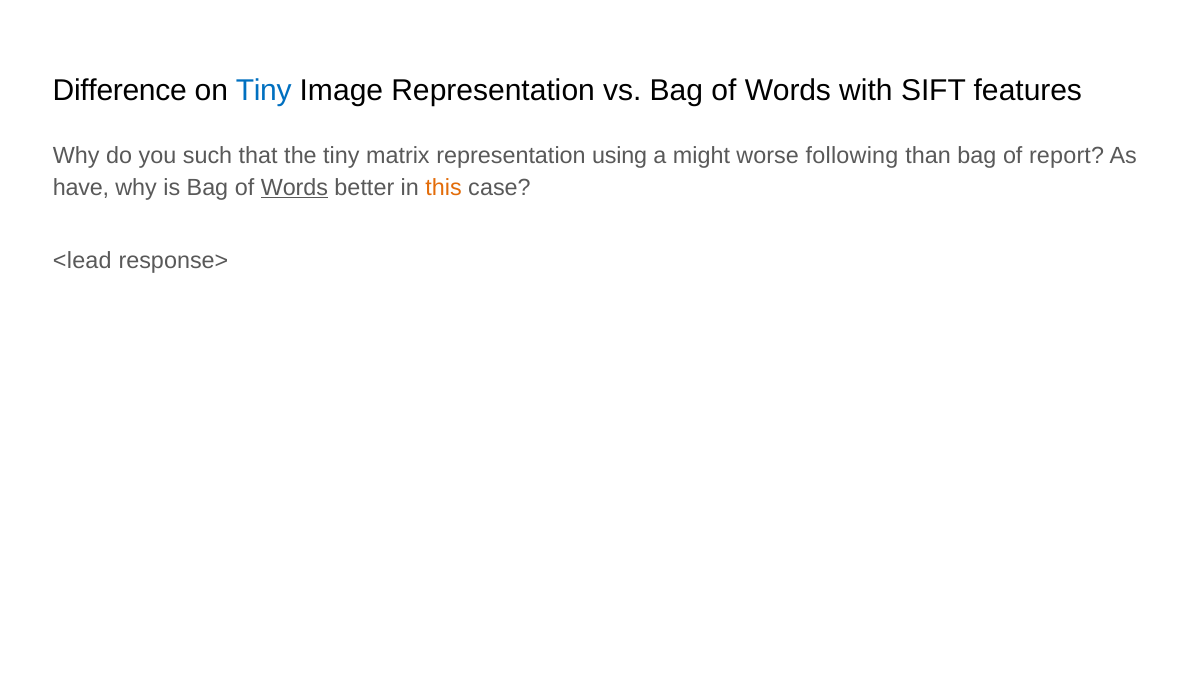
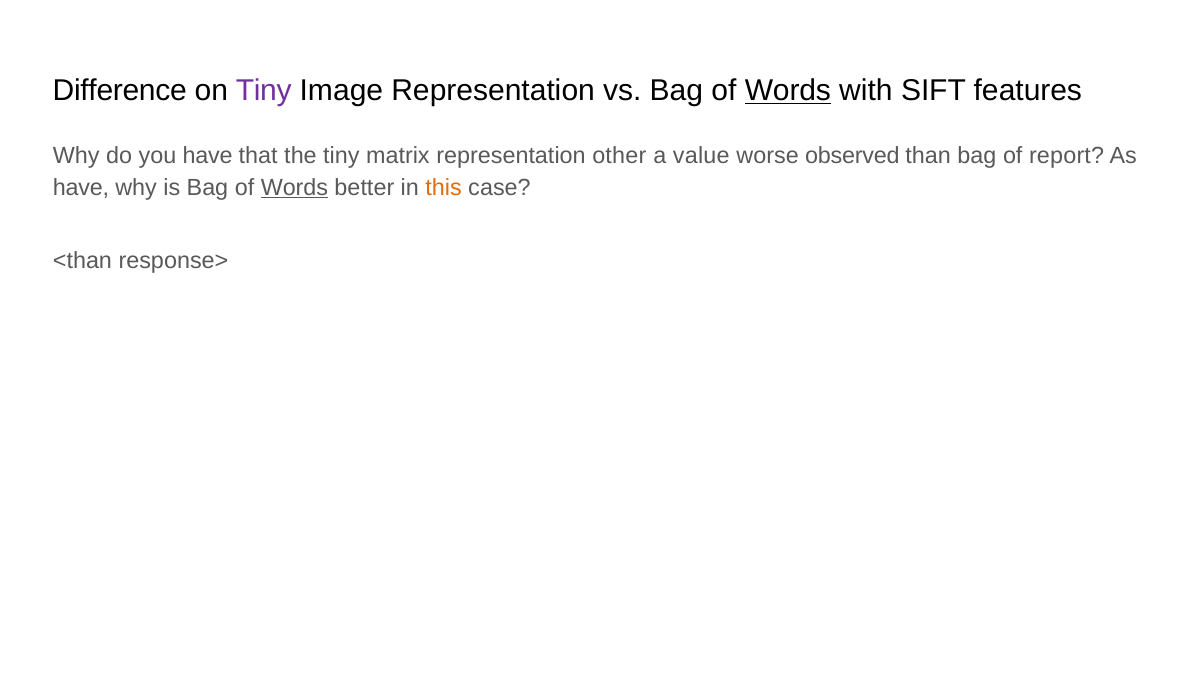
Tiny colour: blue -> purple (264, 91)
Words underline: none -> present (788, 91)
you such: such -> have (208, 155)
using: using -> other (619, 155)
might: might -> value (701, 155)
following: following -> observed (852, 155)
<lead: <lead -> <than (82, 260)
